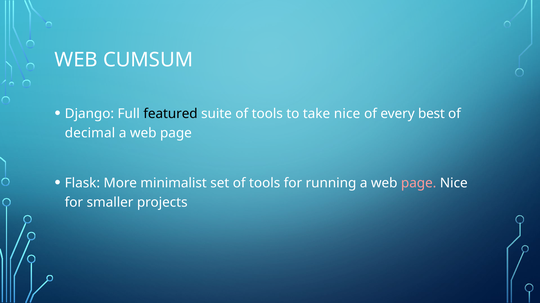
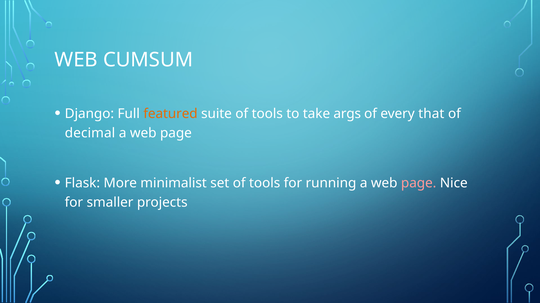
featured colour: black -> orange (170, 114)
take nice: nice -> args (347, 114)
best: best -> that (431, 114)
